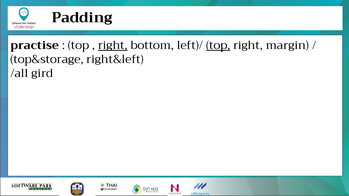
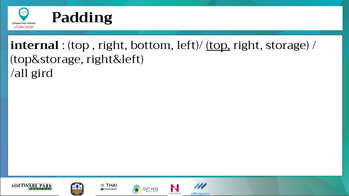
practise: practise -> internal (35, 45)
right underline: present -> none (113, 45)
margin: margin -> storage (287, 45)
